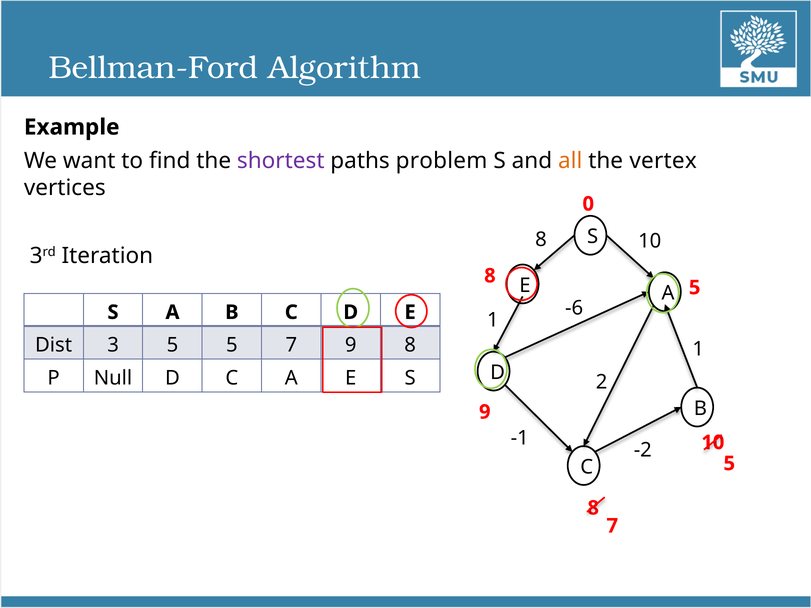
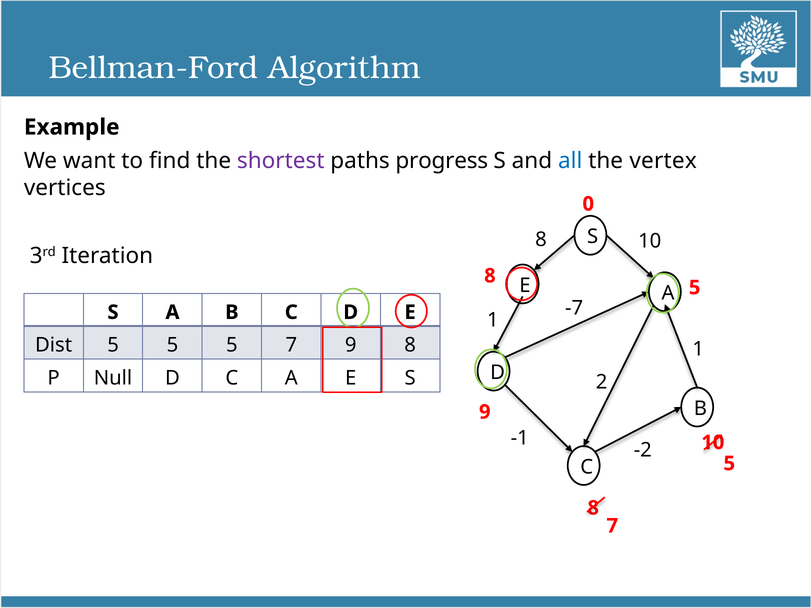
problem: problem -> progress (442, 161)
all colour: orange -> blue (570, 161)
-6: -6 -> -7 (574, 308)
Dist 3: 3 -> 5 (113, 345)
